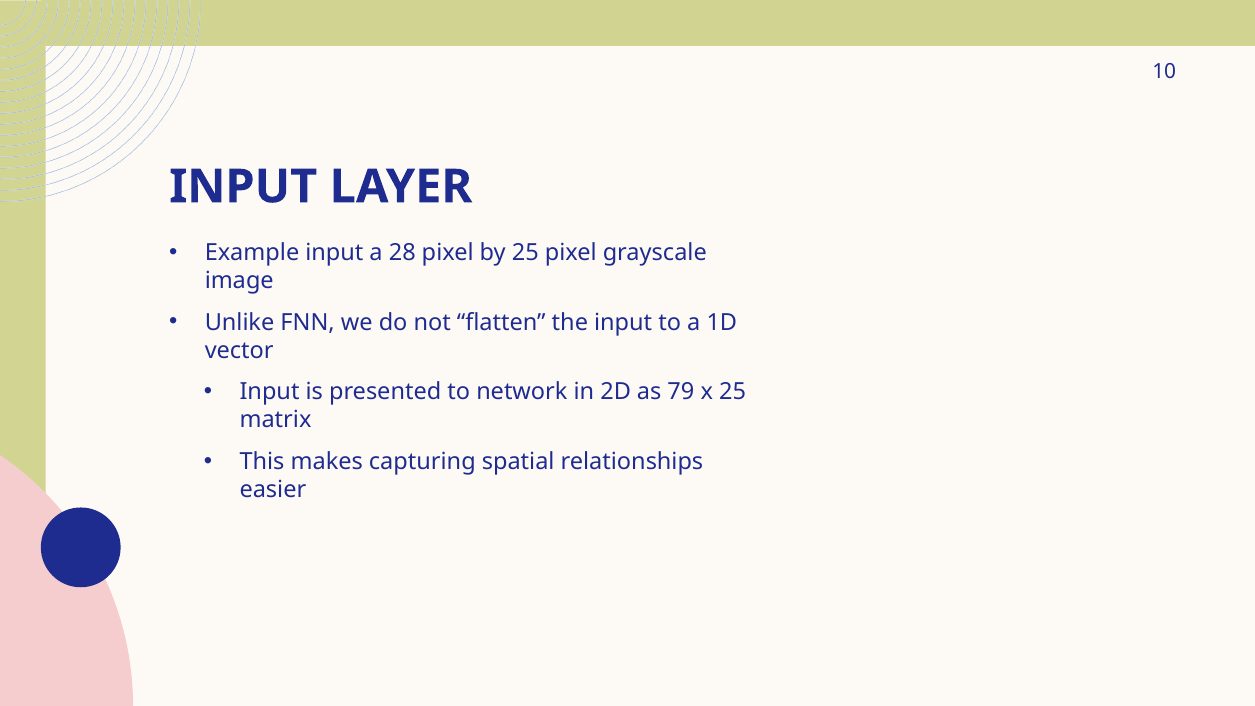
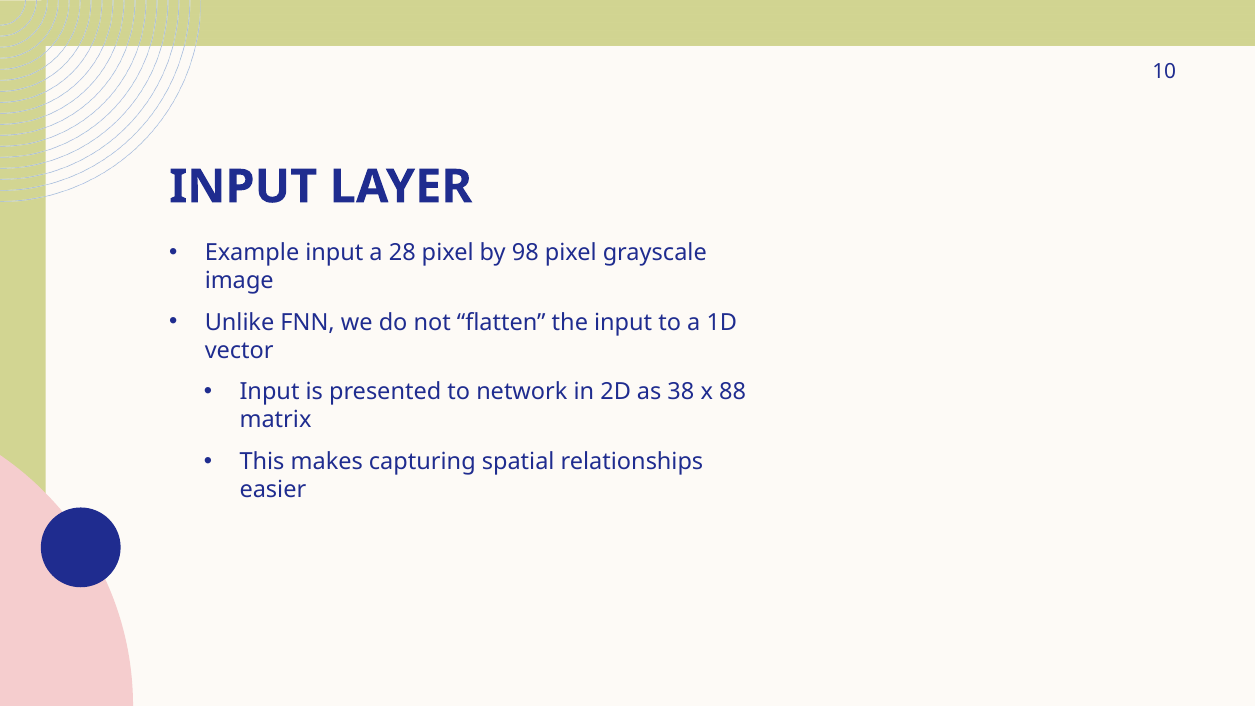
by 25: 25 -> 98 (525, 253)
79: 79 -> 38 (681, 392)
x 25: 25 -> 88 (733, 392)
